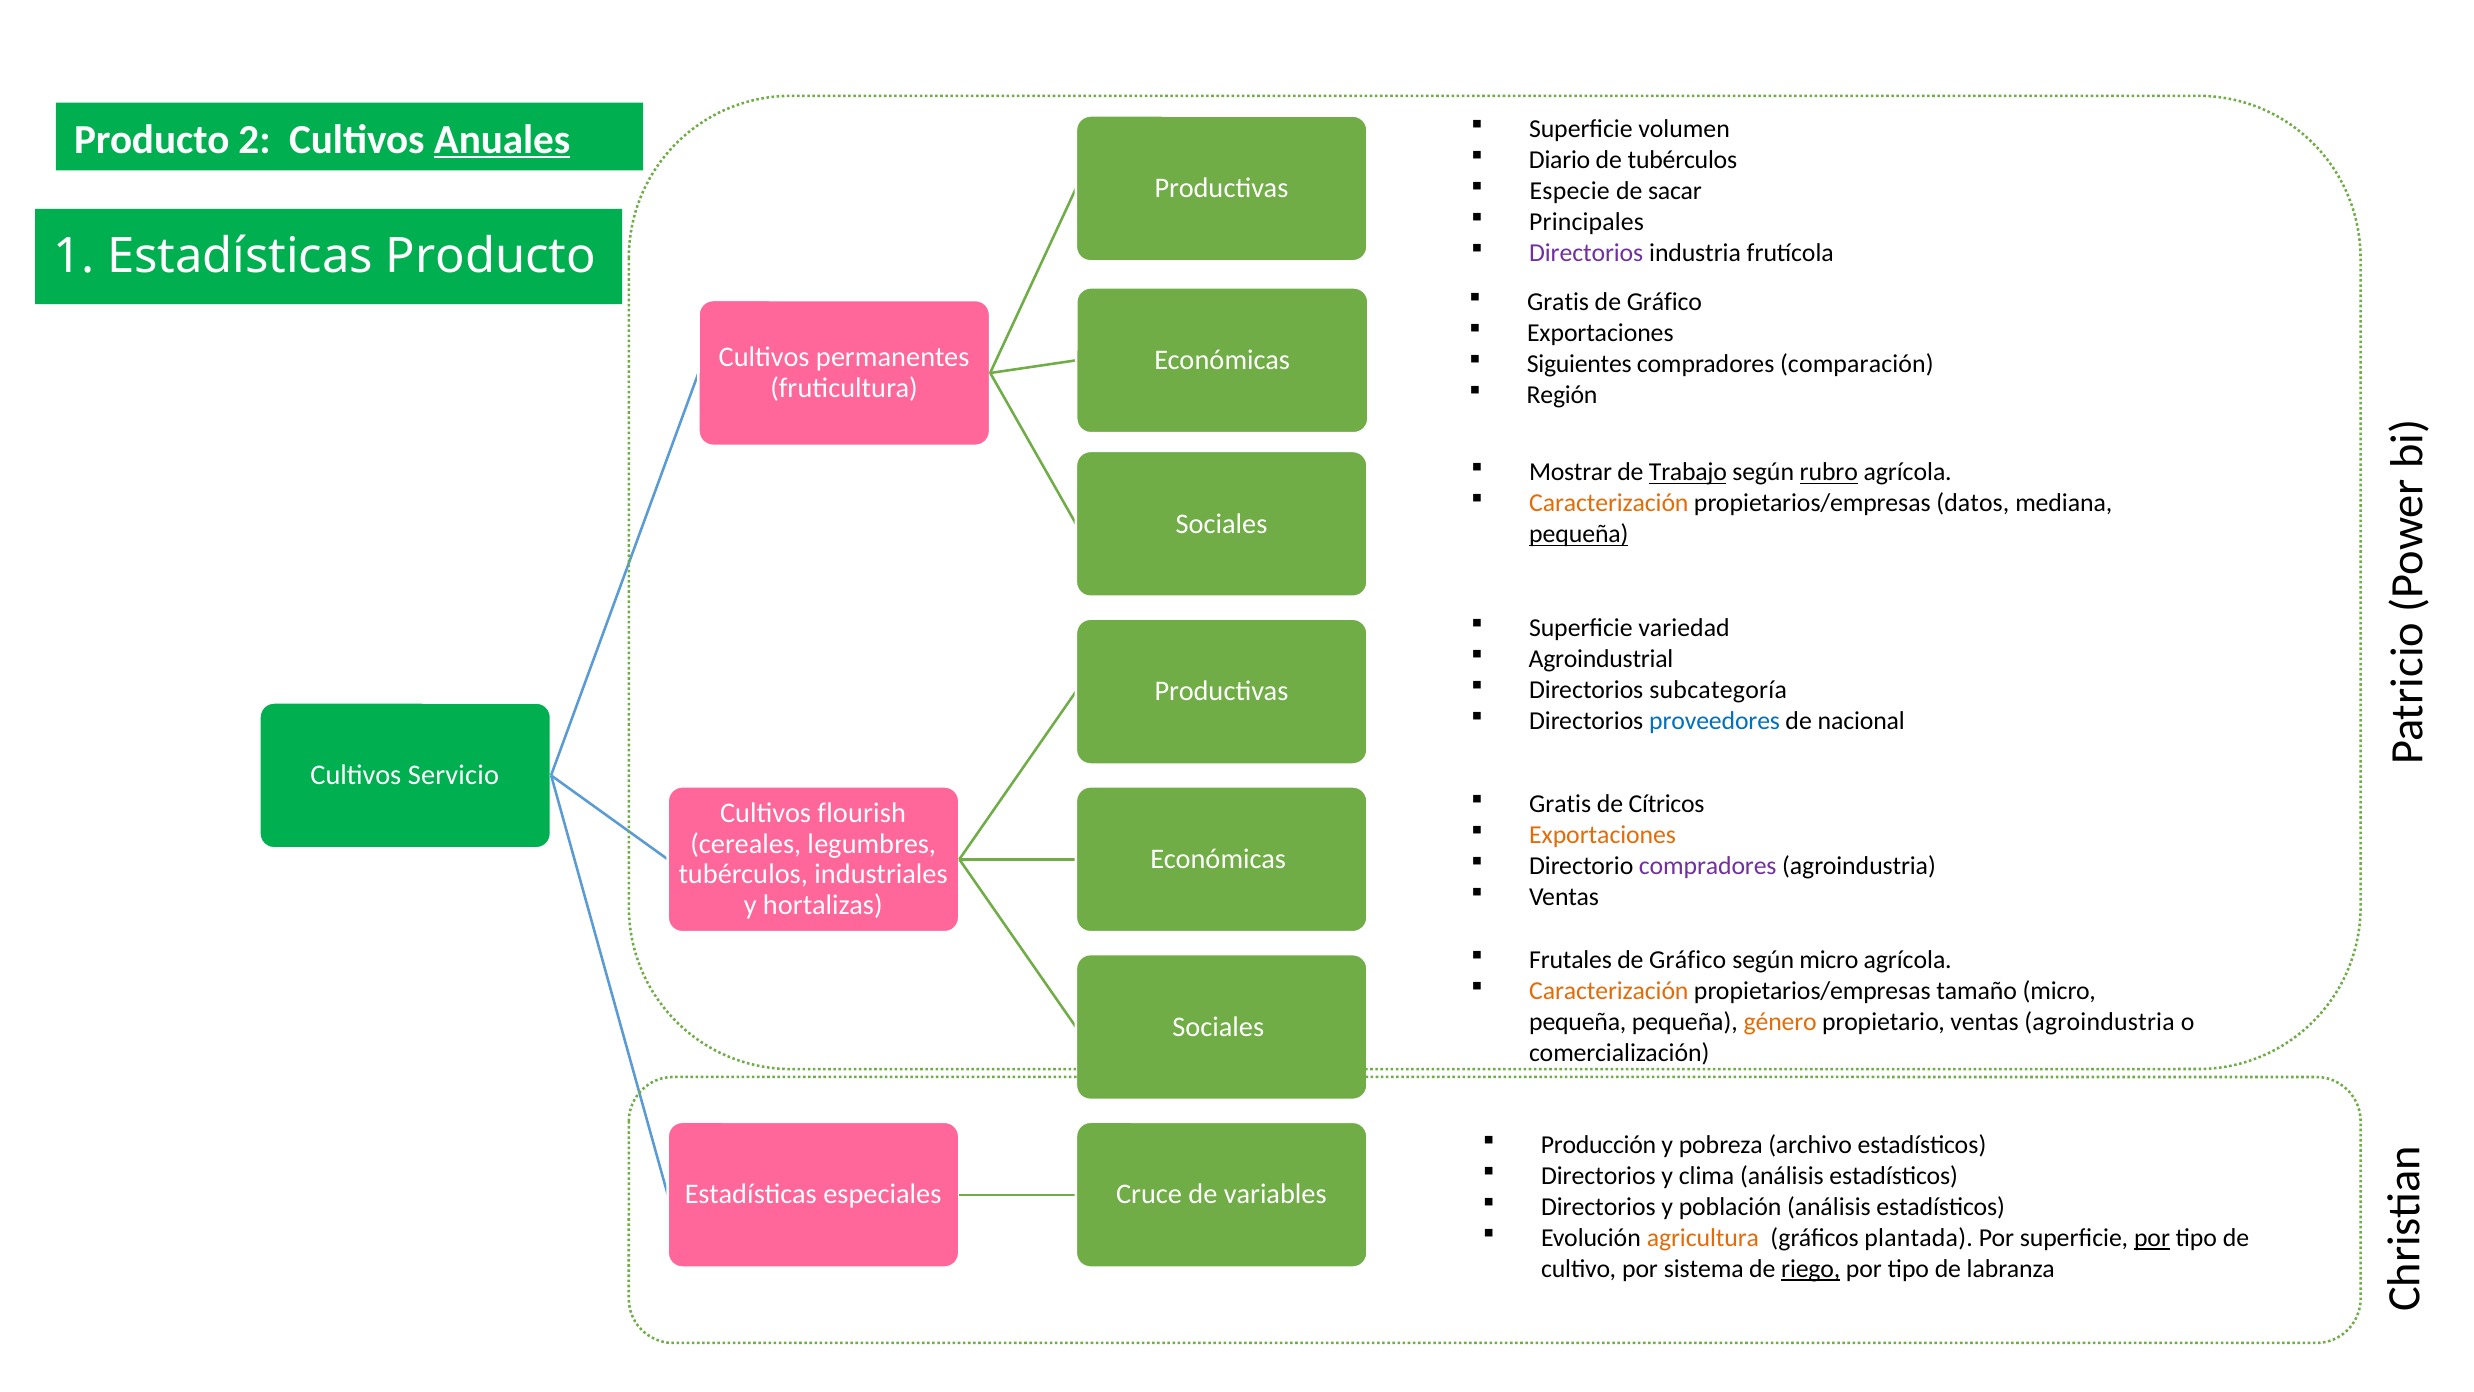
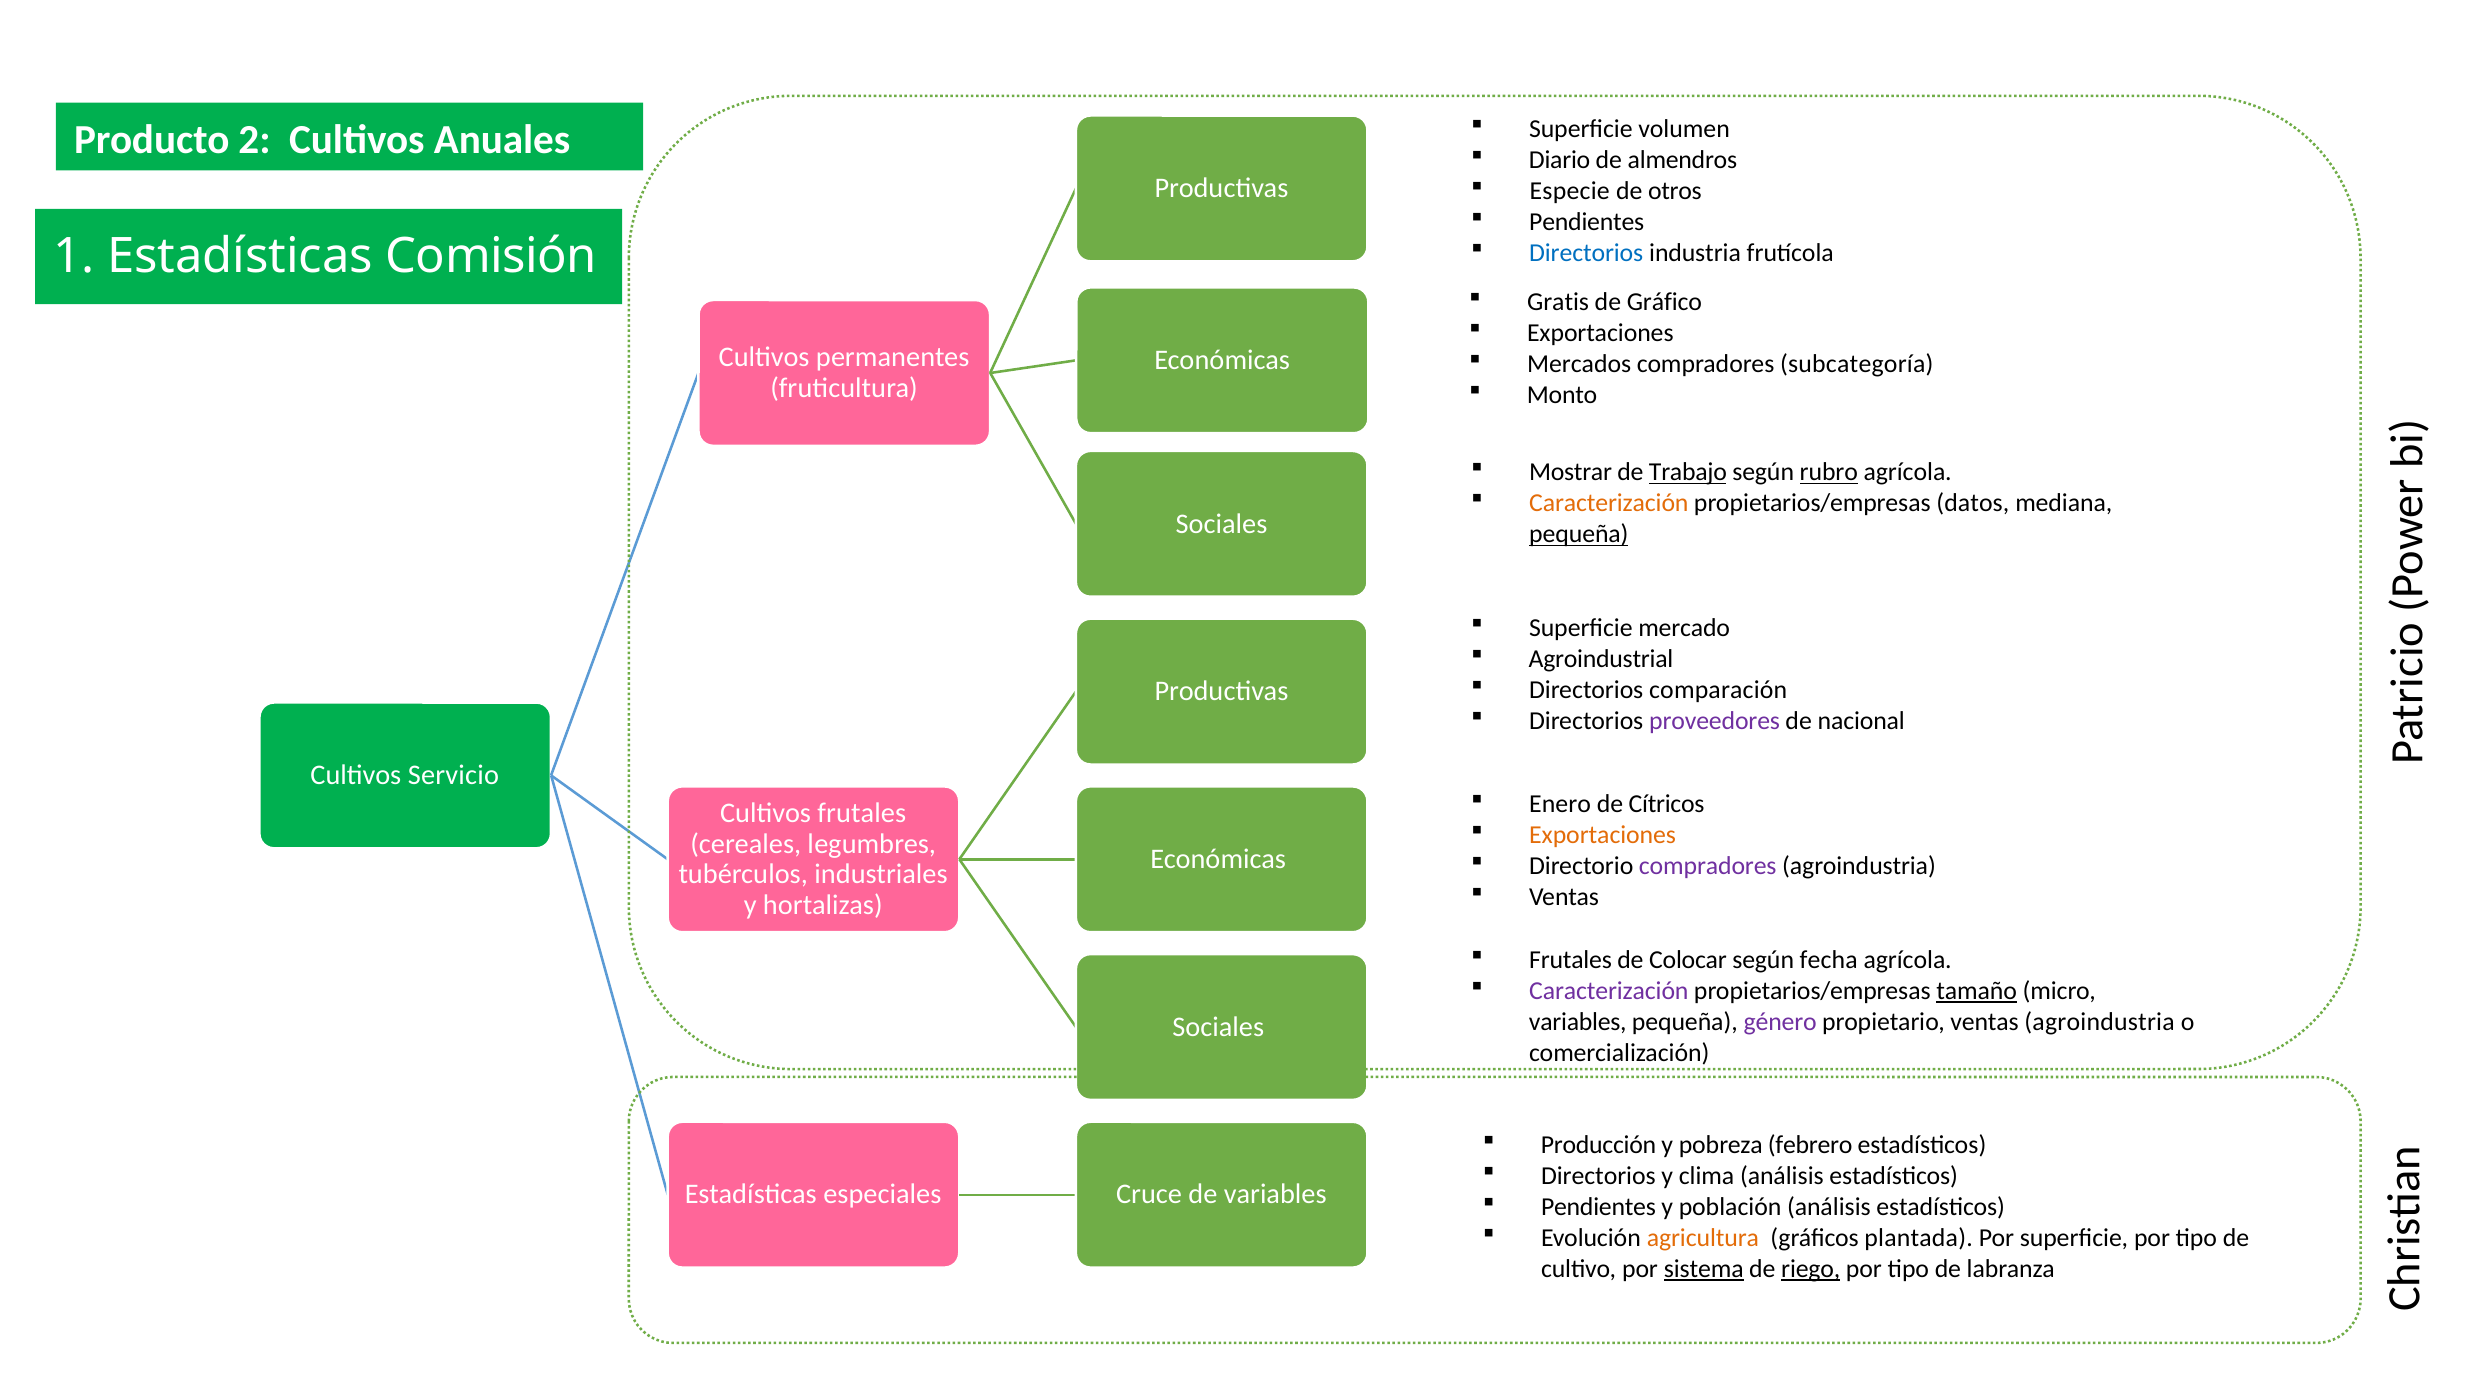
Anuales underline: present -> none (502, 139)
de tubérculos: tubérculos -> almendros (1682, 160)
sacar: sacar -> otros (1675, 191)
Principales: Principales -> Pendientes (1587, 222)
Directorios colour: purple -> blue (1586, 253)
Estadísticas Producto: Producto -> Comisión (491, 256)
Siguientes: Siguientes -> Mercados (1579, 364)
comparación: comparación -> subcategoría (1857, 364)
Región: Región -> Monto (1562, 395)
variedad: variedad -> mercado (1684, 628)
subcategoría: subcategoría -> comparación (1718, 690)
proveedores colour: blue -> purple (1715, 721)
Gratis: Gratis -> Enero (1560, 804)
Cultivos flourish: flourish -> frutales (862, 813)
Gráfico: Gráfico -> Colocar (1688, 959)
según micro: micro -> fecha (1829, 959)
Caracterización colour: orange -> purple (1609, 990)
tamaño underline: none -> present (1977, 990)
pequeña: pequeña -> variables (1578, 1021)
género colour: orange -> purple (1780, 1021)
archivo: archivo -> febrero (1810, 1145)
Directorios: Directorios -> Pendientes (1598, 1207)
por underline: present -> none (2152, 1238)
sistema underline: none -> present (1704, 1269)
